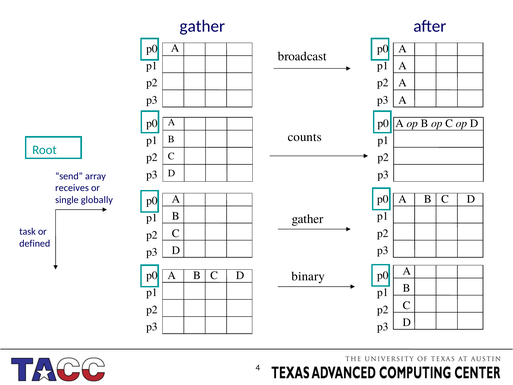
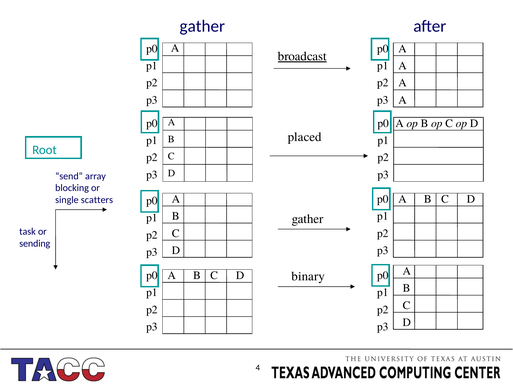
broadcast underline: none -> present (302, 56)
counts: counts -> placed (305, 137)
receives: receives -> blocking (72, 188)
globally: globally -> scatters (97, 200)
defined: defined -> sending (35, 243)
